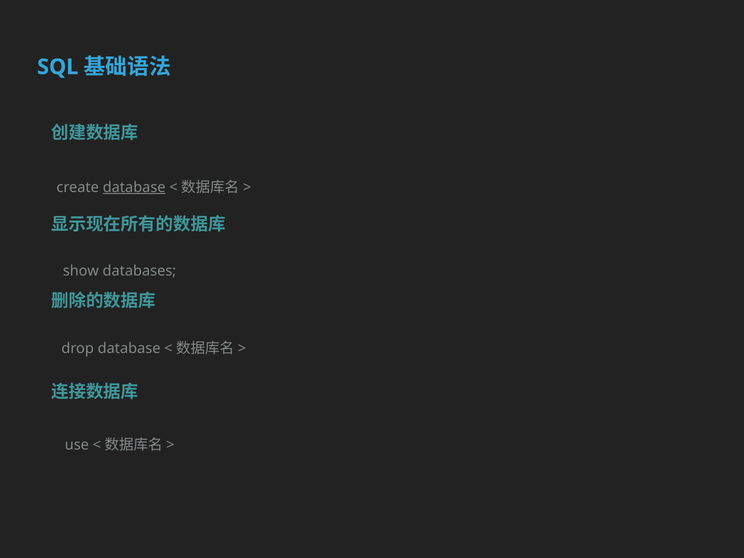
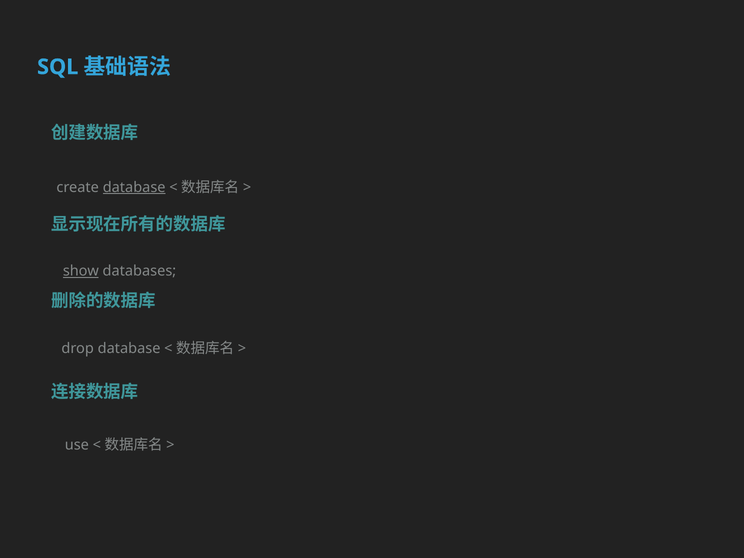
show underline: none -> present (81, 271)
